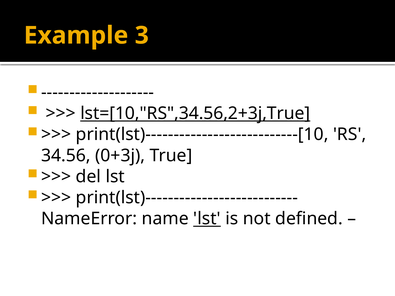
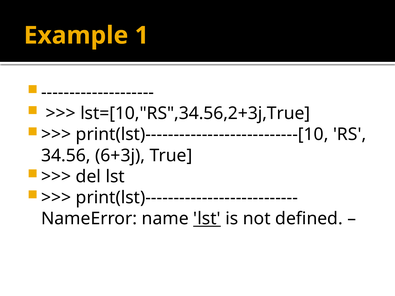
3: 3 -> 1 (142, 35)
lst=[10,"RS",34.56,2+3j,True underline: present -> none (195, 113)
0+3j: 0+3j -> 6+3j (120, 156)
